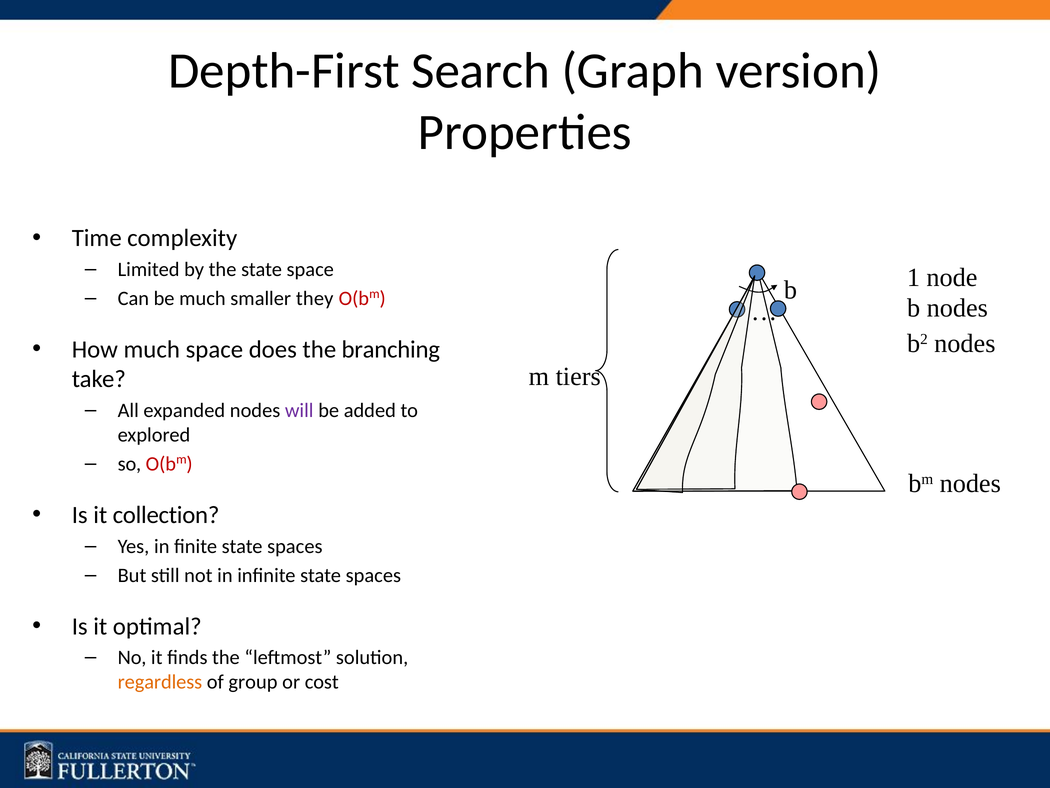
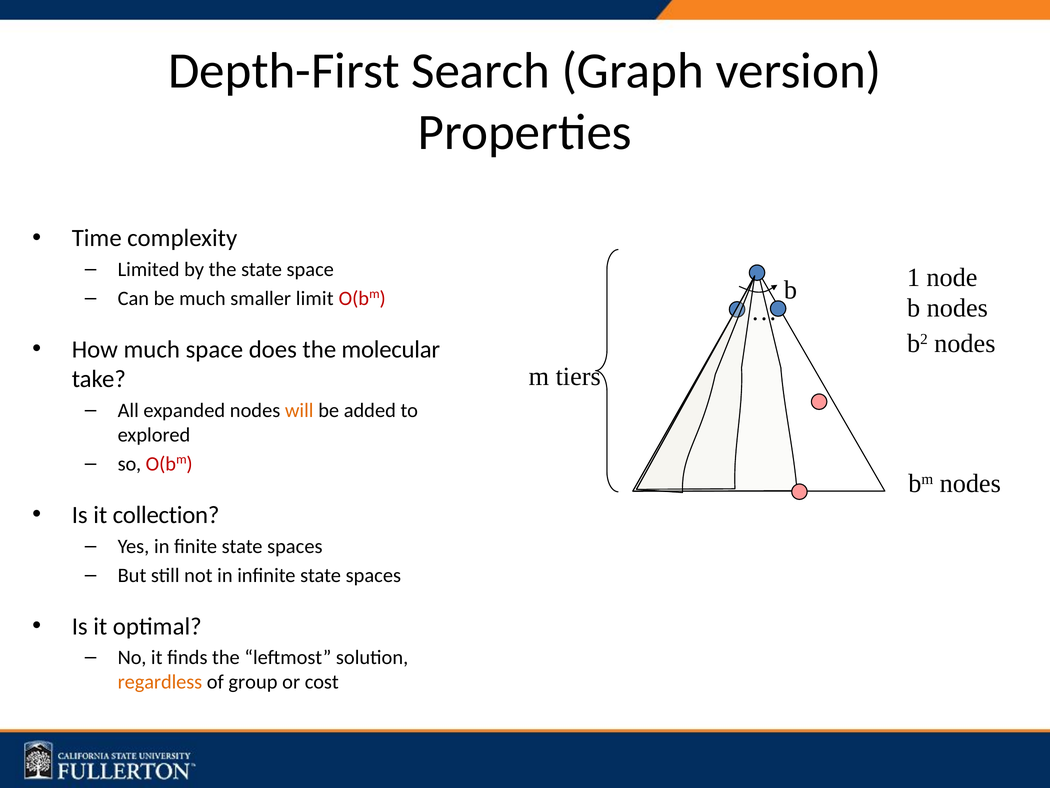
they: they -> limit (315, 298)
branching: branching -> molecular (391, 349)
will colour: purple -> orange (299, 410)
